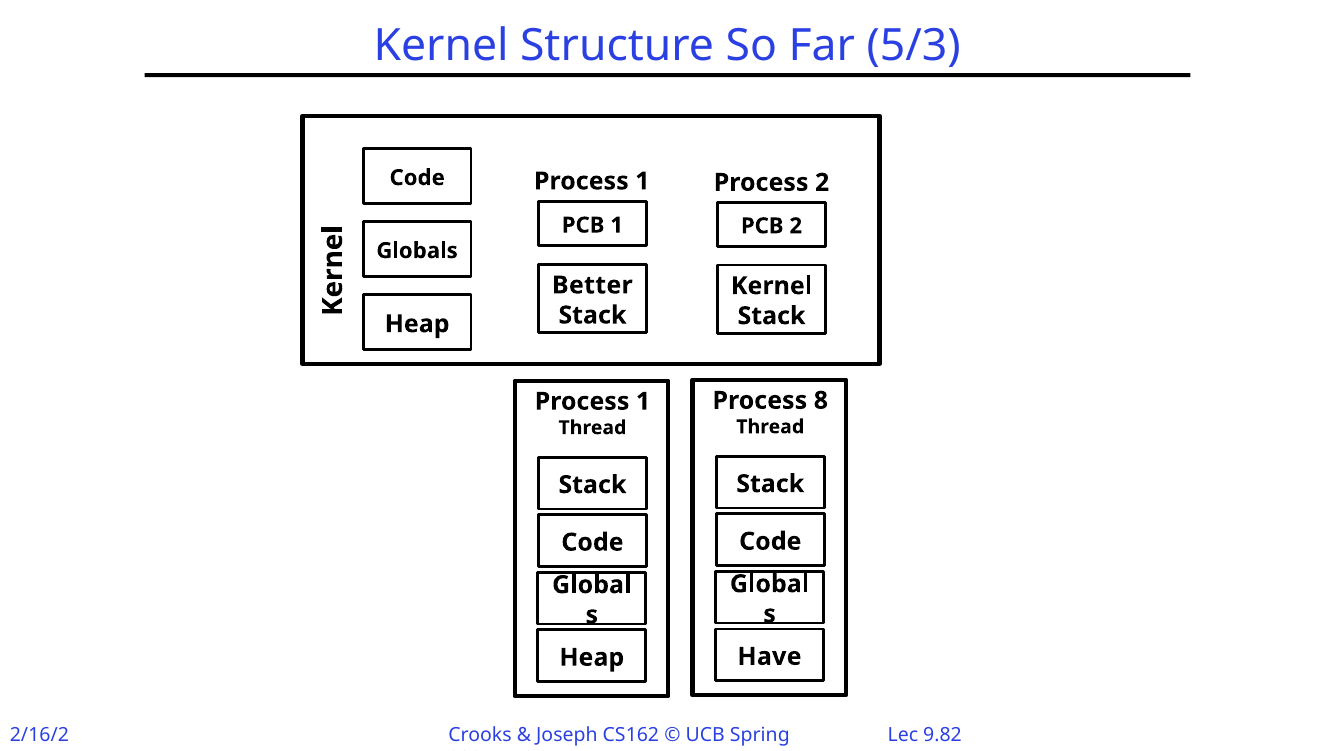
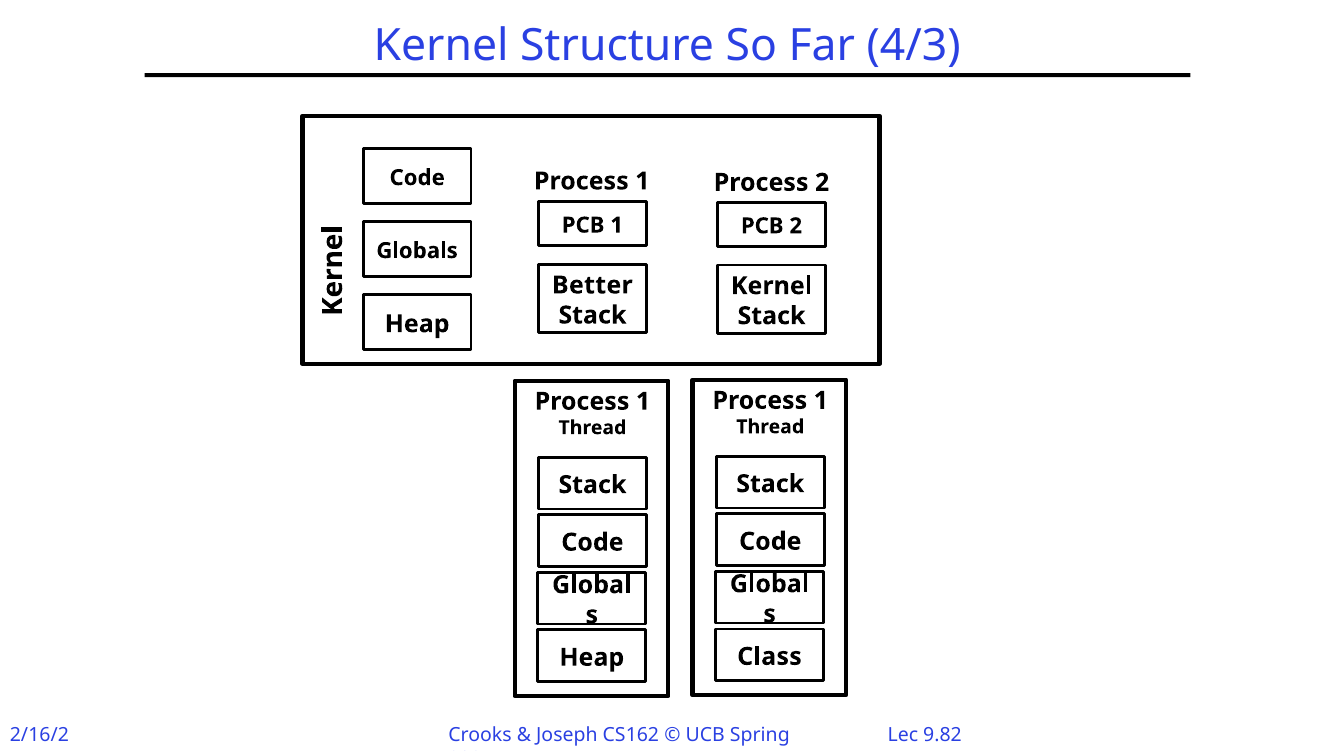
5/3: 5/3 -> 4/3 (914, 46)
8: 8 -> 1 (821, 400)
Have: Have -> Class (769, 657)
